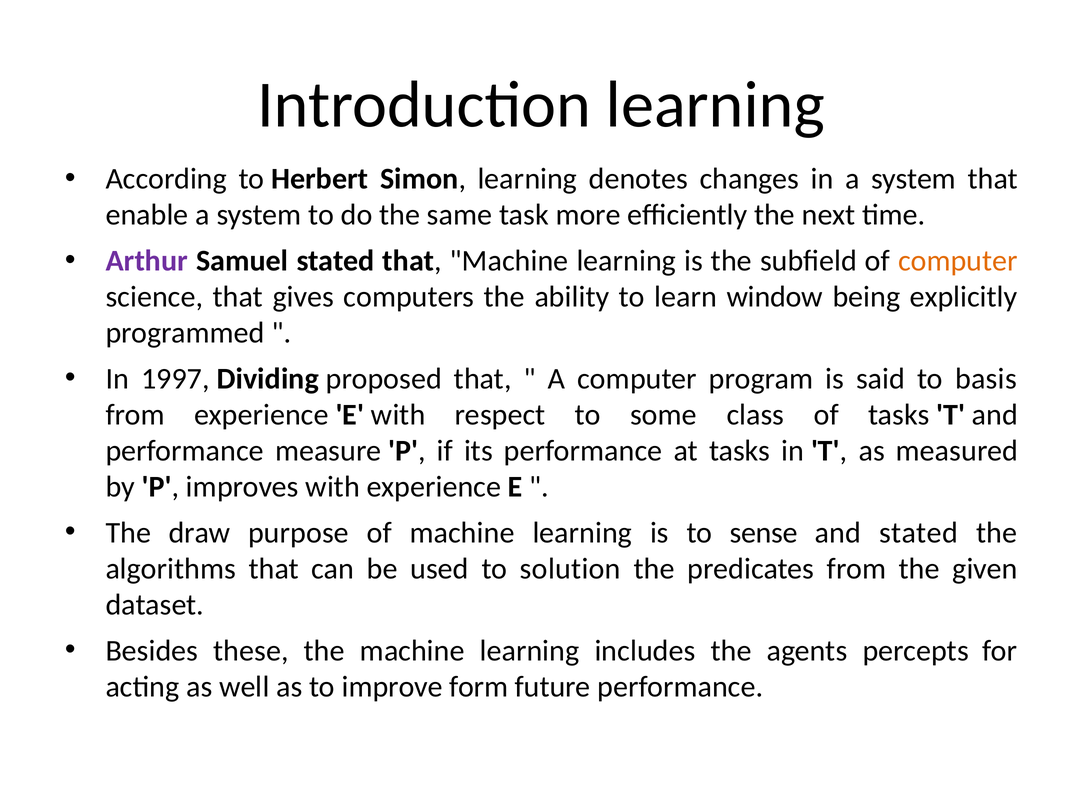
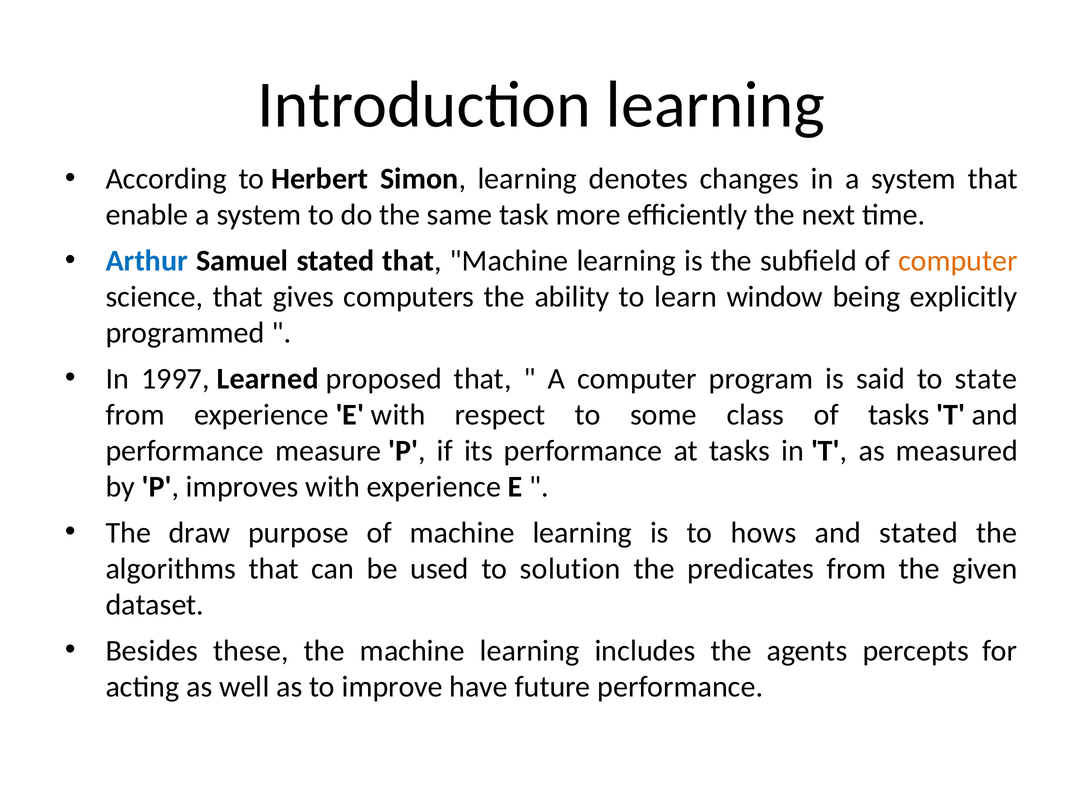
Arthur colour: purple -> blue (147, 261)
Dividing: Dividing -> Learned (268, 379)
basis: basis -> state (986, 379)
sense: sense -> hows (763, 533)
form: form -> have (479, 687)
